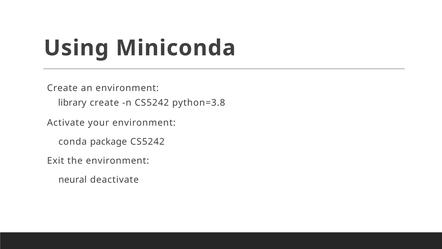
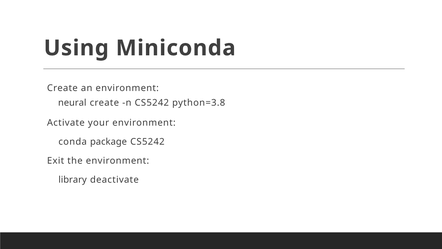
library: library -> neural (72, 103)
neural: neural -> library (73, 180)
